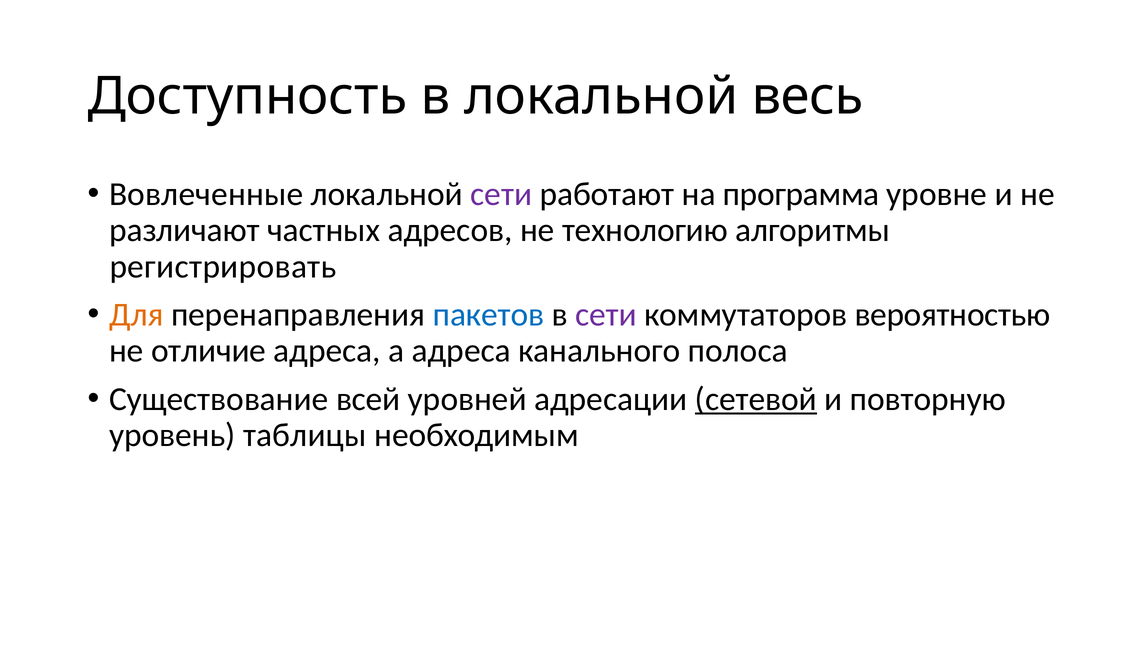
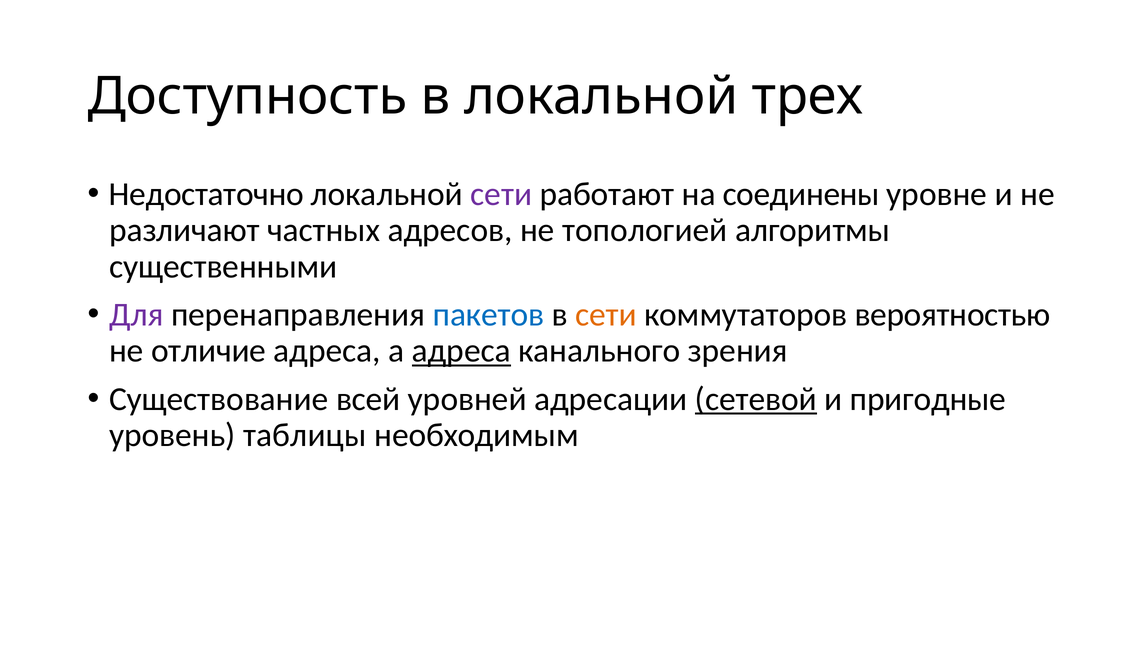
весь: весь -> трех (808, 96)
Вовлеченные: Вовлеченные -> Недостаточно (206, 194)
программа: программа -> соединены (801, 194)
технологию: технологию -> топологией (645, 230)
регистрировать: регистрировать -> существенными (223, 266)
Для colour: orange -> purple (136, 315)
сети colour: purple -> orange (606, 315)
адреса underline: none -> present (461, 351)
полоса: полоса -> зрения (738, 351)
повторную: повторную -> пригодные (928, 399)
